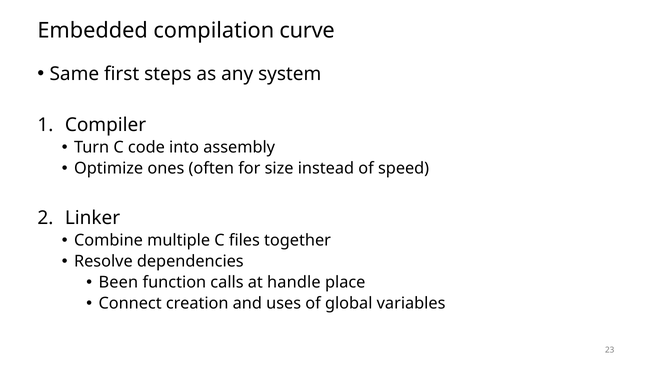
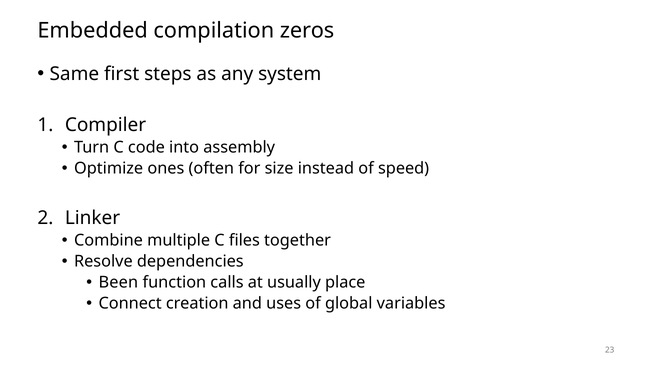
curve: curve -> zeros (307, 30)
handle: handle -> usually (294, 282)
